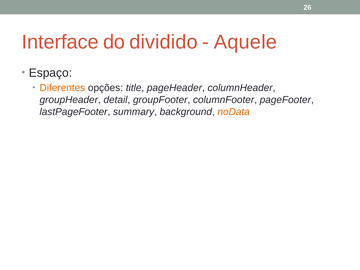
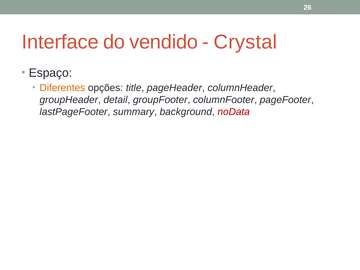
dividido: dividido -> vendido (164, 42)
Aquele: Aquele -> Crystal (245, 42)
noData colour: orange -> red (234, 112)
